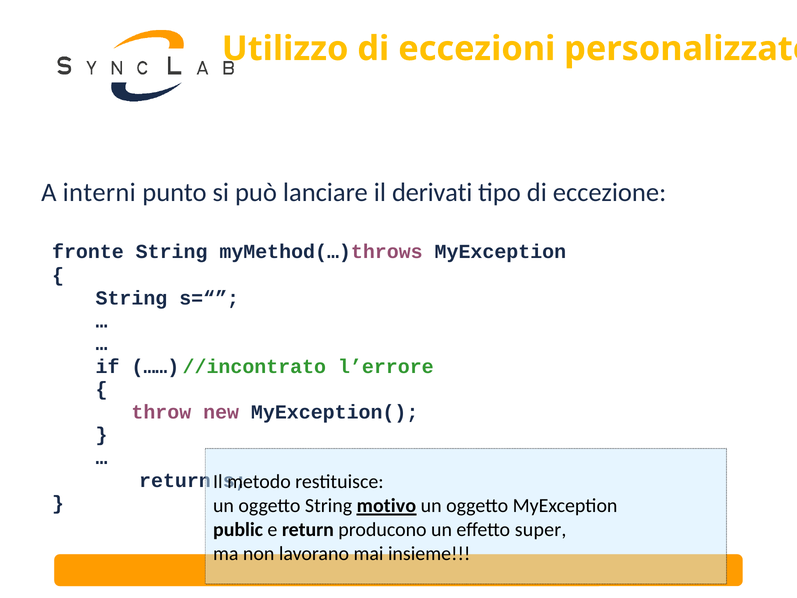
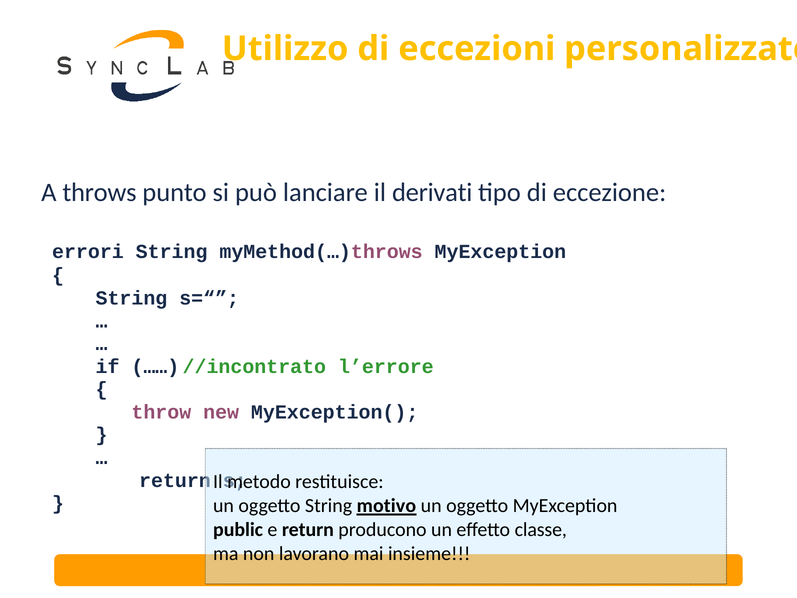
interni: interni -> throws (99, 192)
fronte: fronte -> errori (88, 251)
super: super -> classe (541, 529)
